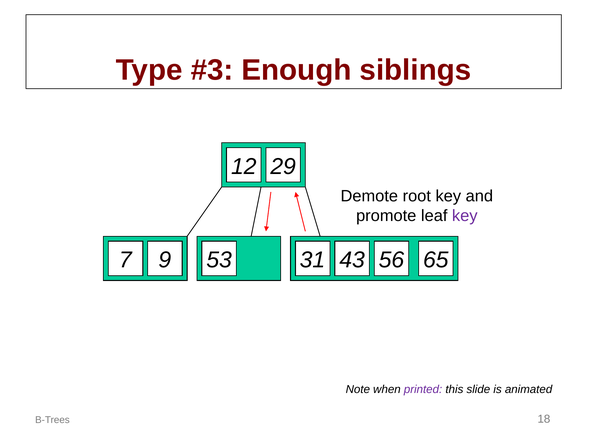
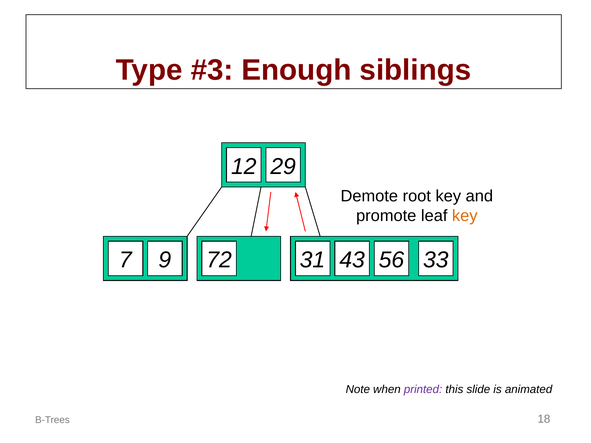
key colour: purple -> orange (465, 216)
53: 53 -> 72 (219, 260)
65: 65 -> 33 (436, 260)
